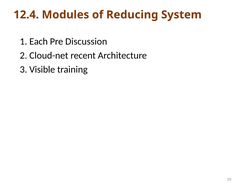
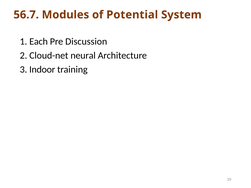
12.4: 12.4 -> 56.7 (26, 15)
Reducing: Reducing -> Potential (132, 15)
recent: recent -> neural (83, 56)
Visible: Visible -> Indoor (42, 70)
